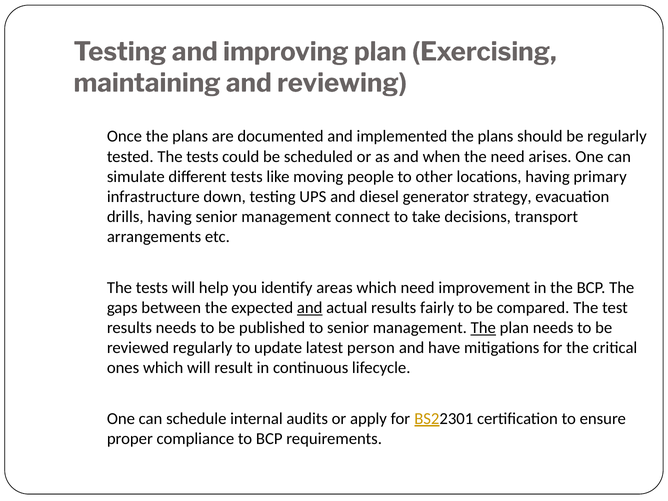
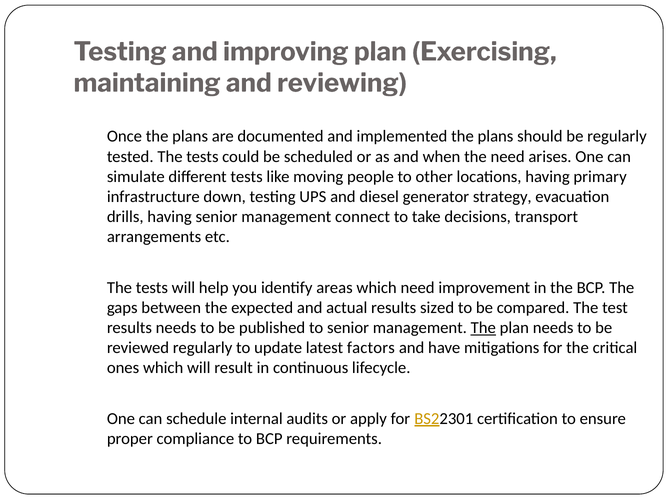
and underline: present -> none (310, 308)
fairly: fairly -> sized (437, 308)
person: person -> factors (371, 348)
